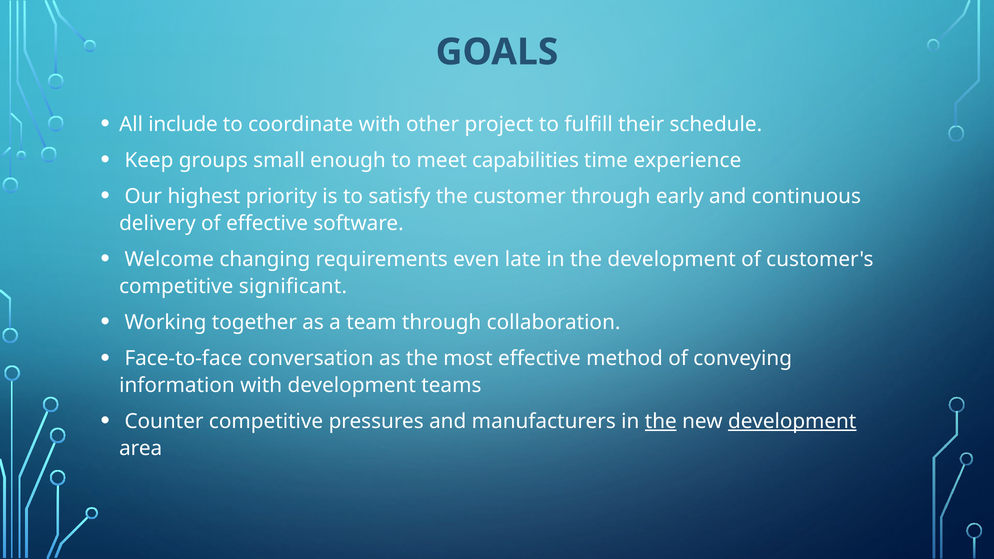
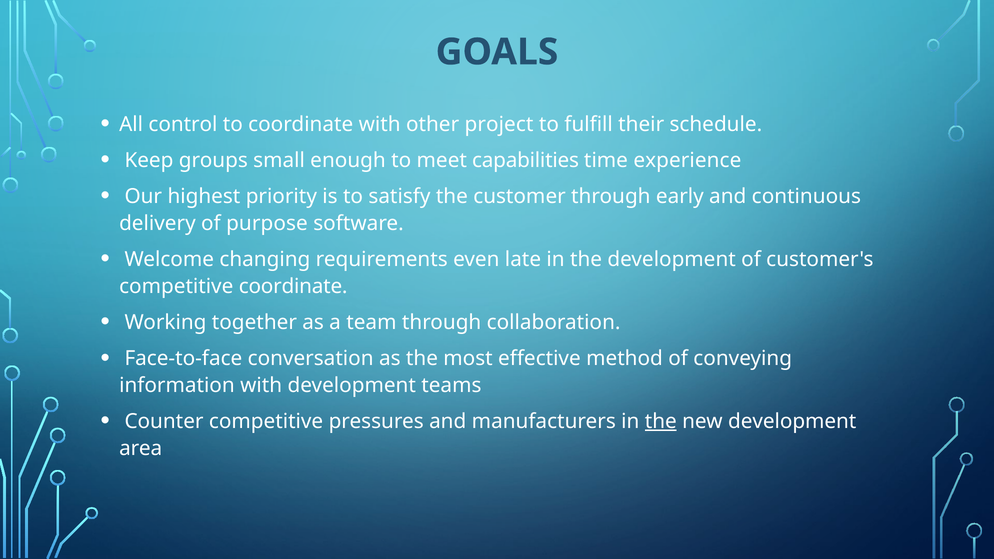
include: include -> control (183, 124)
of effective: effective -> purpose (267, 223)
competitive significant: significant -> coordinate (293, 286)
development underline: present -> none (792, 421)
